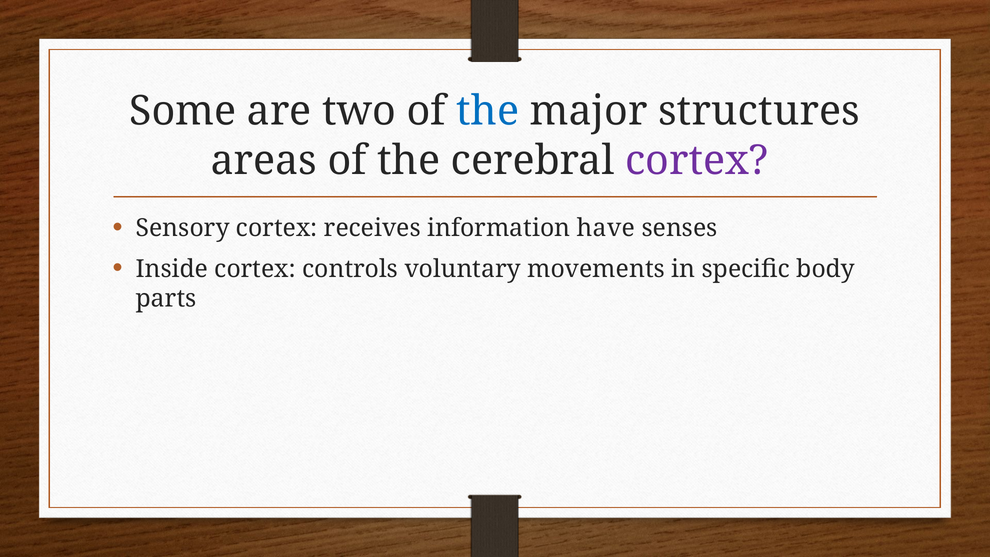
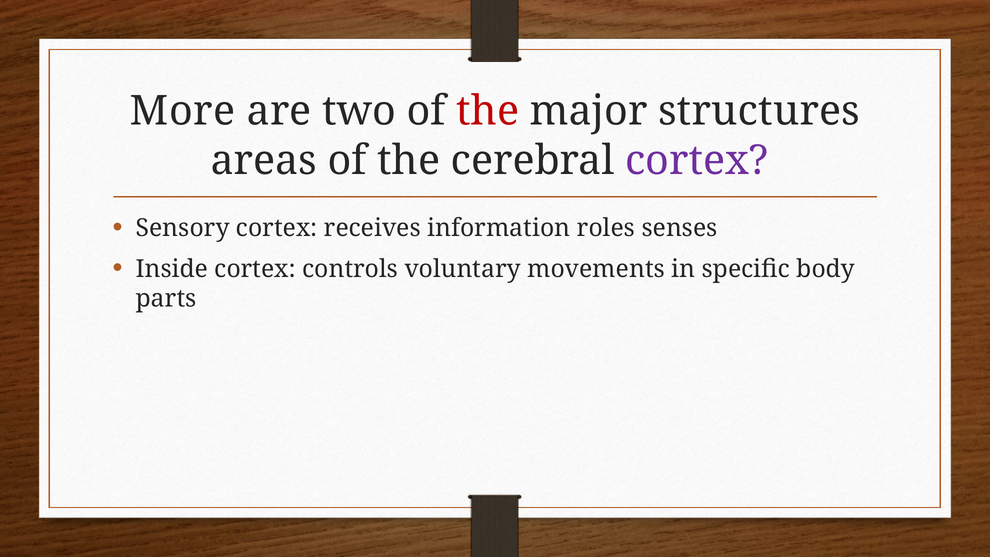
Some: Some -> More (183, 111)
the colour: blue -> red (488, 111)
have: have -> roles (606, 228)
